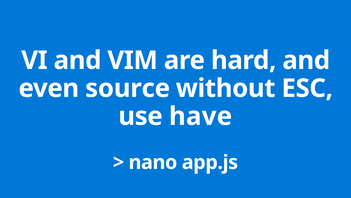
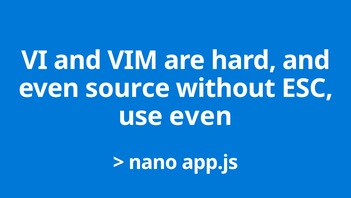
use have: have -> even (201, 116)
